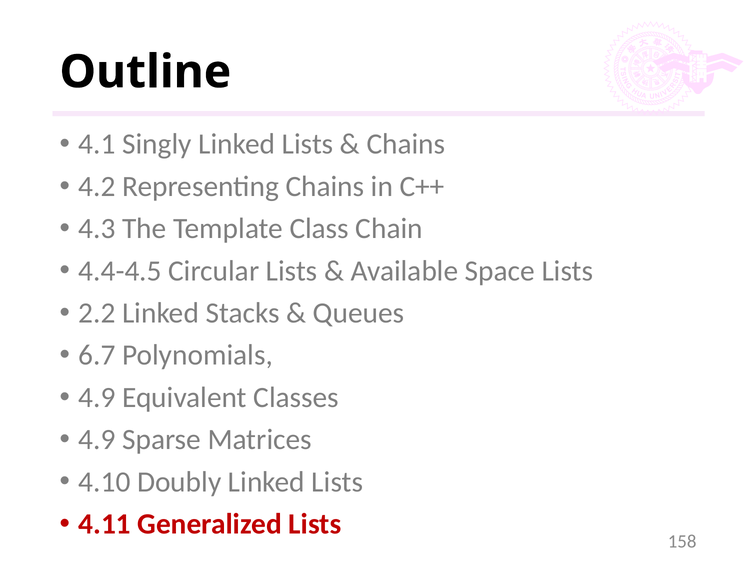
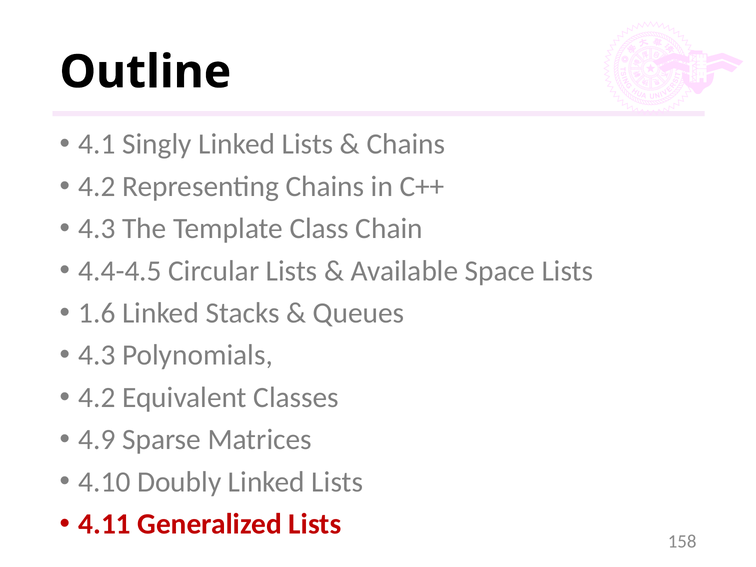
2.2: 2.2 -> 1.6 (97, 313)
6.7: 6.7 -> 4.3 (97, 355)
4.9: 4.9 -> 4.2 (97, 397)
